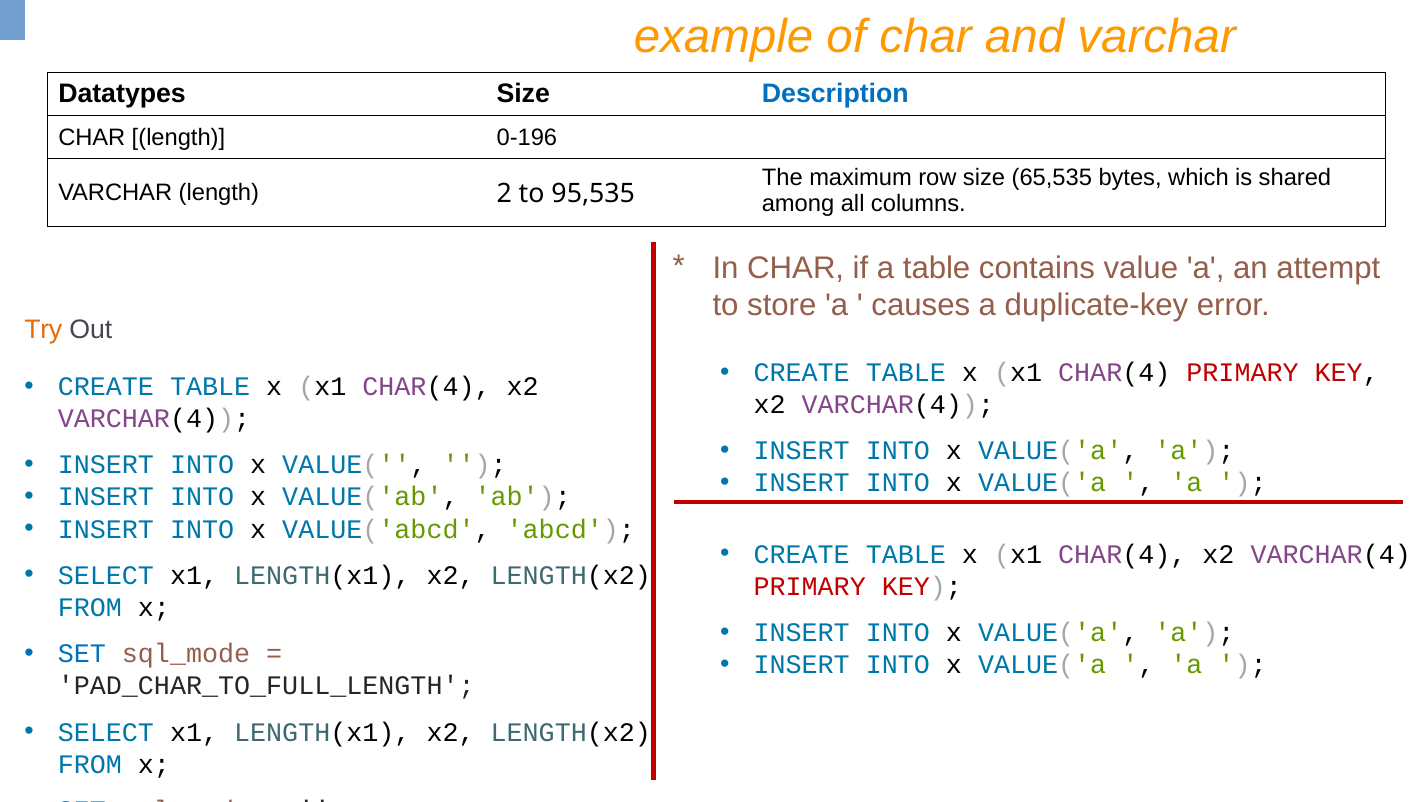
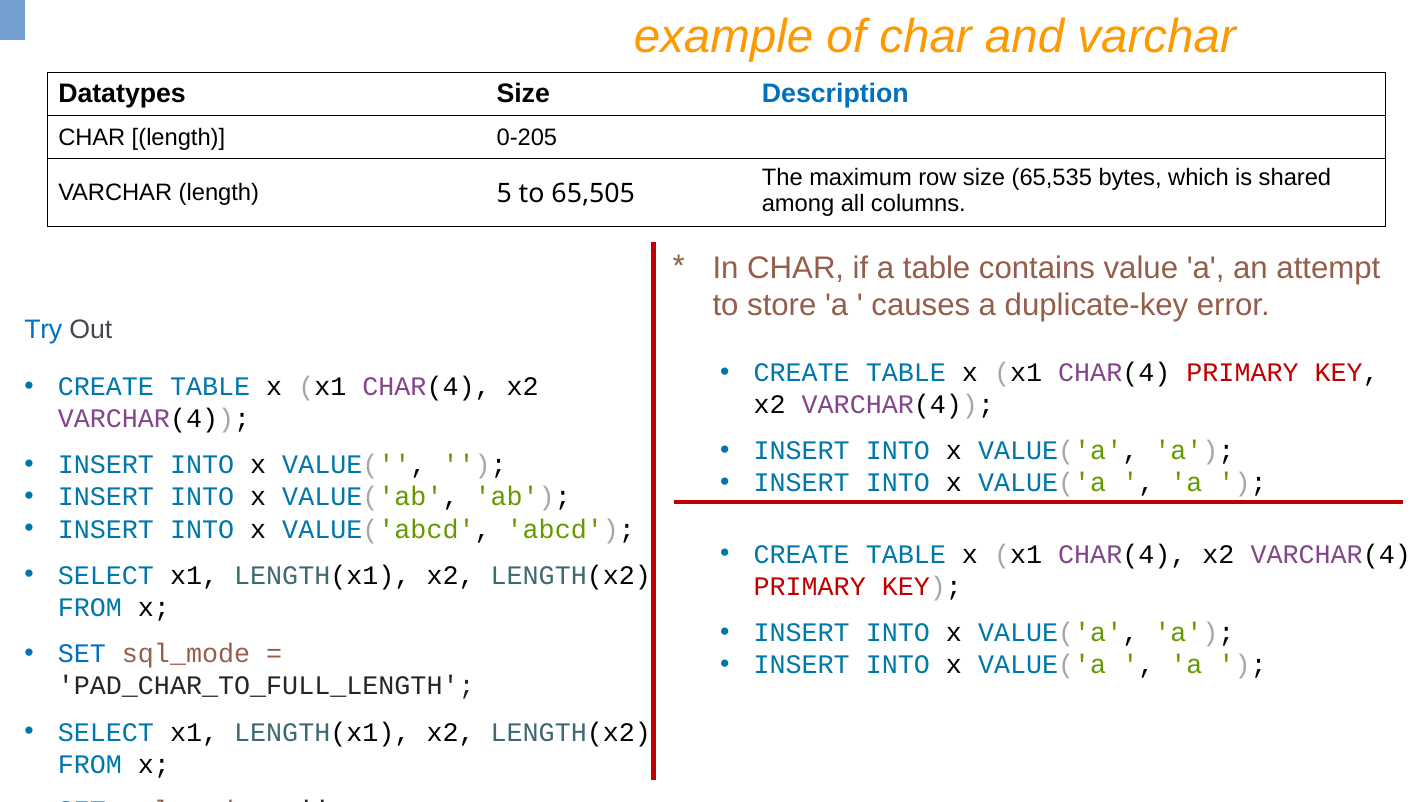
0-196: 0-196 -> 0-205 (527, 137)
2: 2 -> 5 (504, 194)
95,535: 95,535 -> 65,505 (593, 194)
Try colour: orange -> blue (43, 329)
